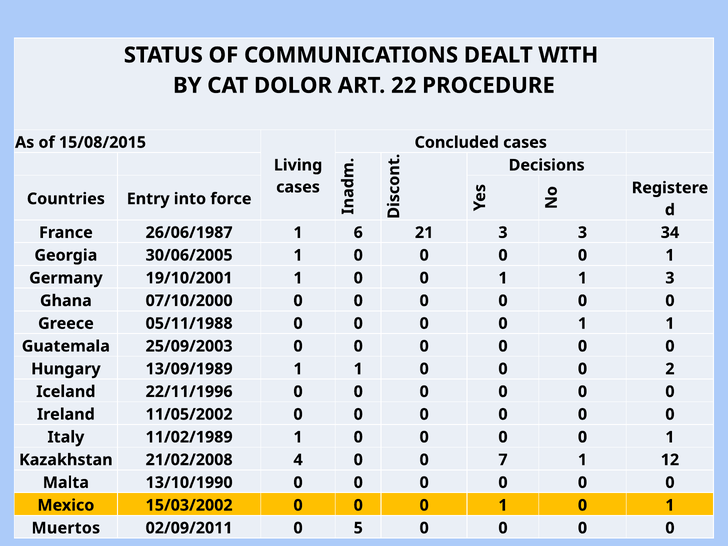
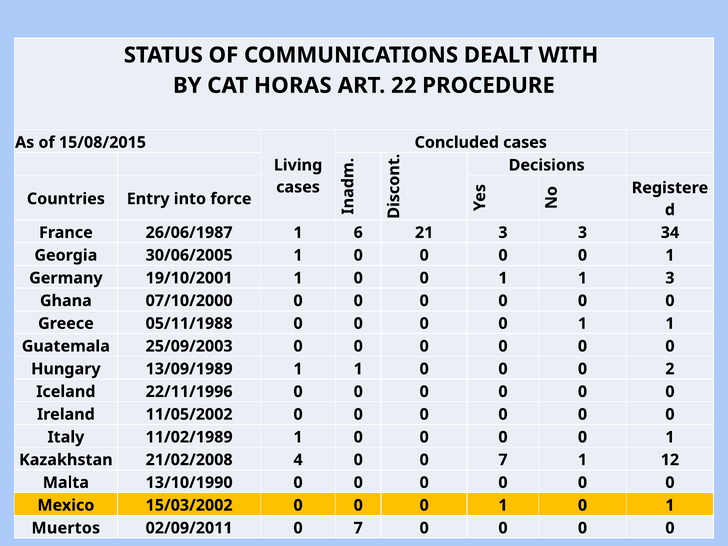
DOLOR: DOLOR -> HORAS (293, 85)
02/09/2011 0 5: 5 -> 7 (358, 528)
